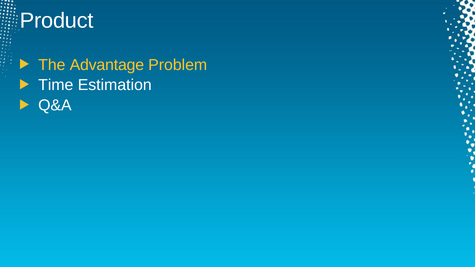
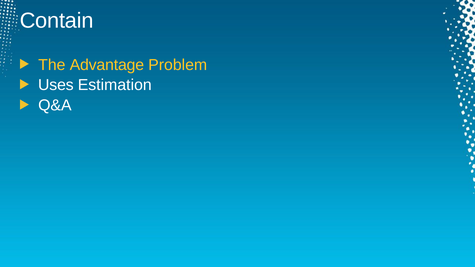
Product: Product -> Contain (57, 21)
Time: Time -> Uses (56, 85)
